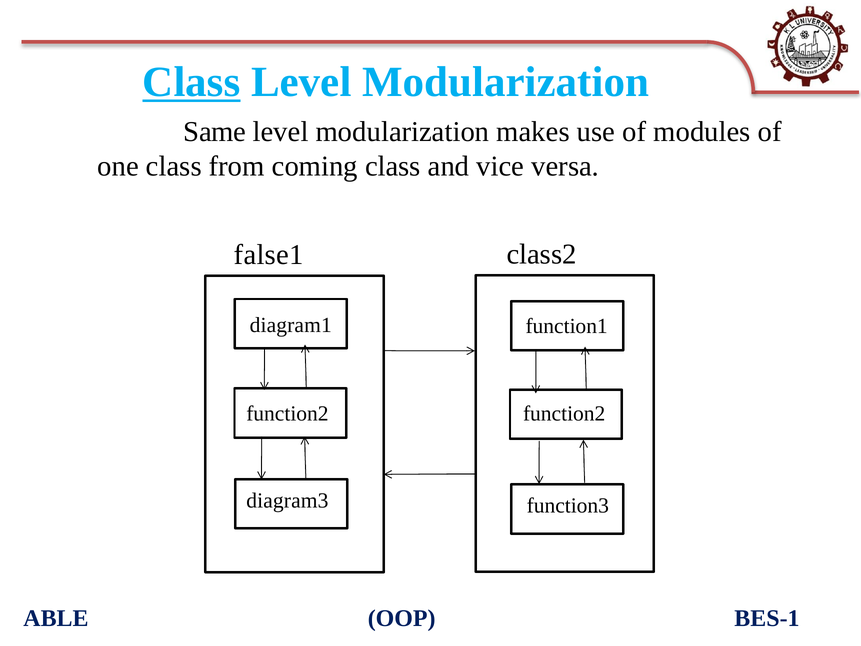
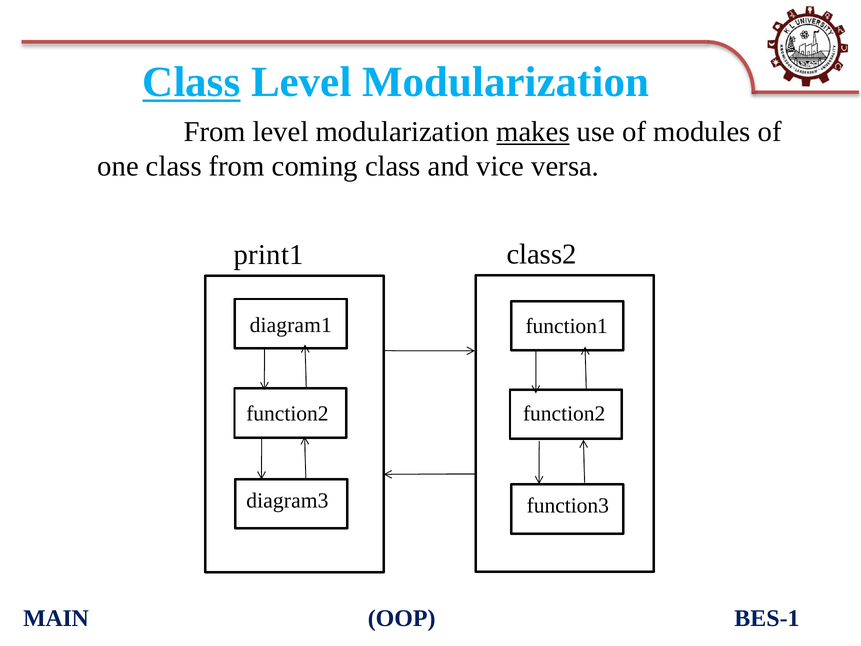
Same: Same -> From (215, 132)
makes underline: none -> present (533, 132)
false1: false1 -> print1 (269, 254)
ABLE: ABLE -> MAIN (56, 618)
